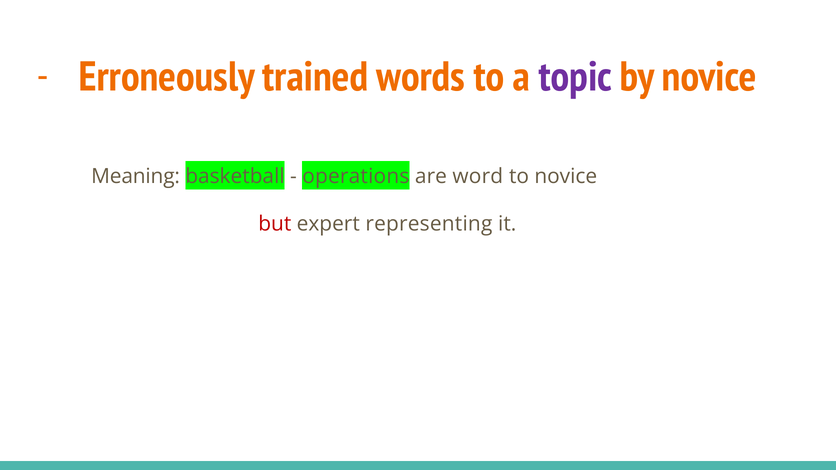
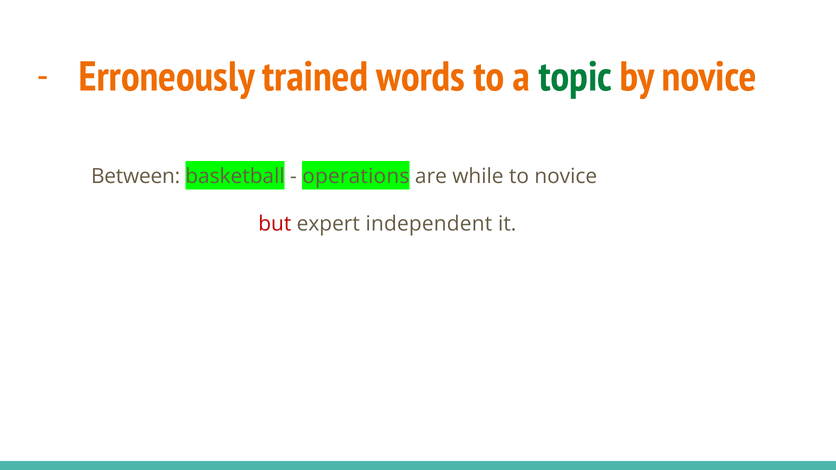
topic colour: purple -> green (575, 77)
Meaning: Meaning -> Between (136, 177)
word: word -> while (478, 177)
representing: representing -> independent (429, 224)
